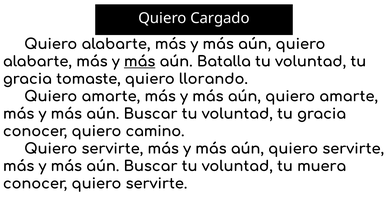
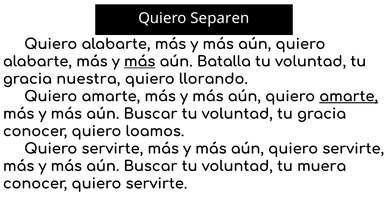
Cargado: Cargado -> Separen (220, 18)
tomaste: tomaste -> nuestra (88, 79)
amarte underline: none -> present (349, 97)
camino: camino -> loamos (155, 132)
